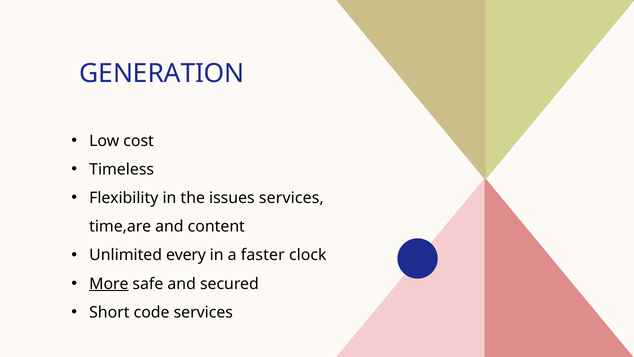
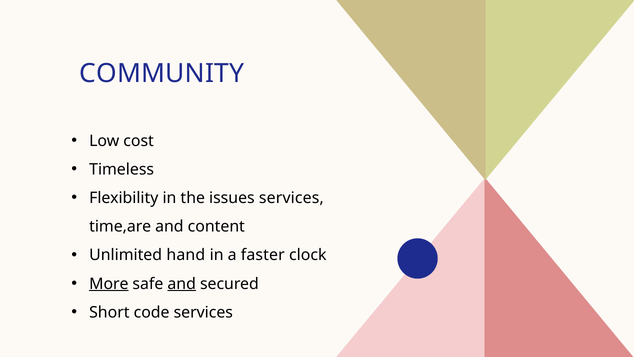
GENERATION: GENERATION -> COMMUNITY (162, 73)
every: every -> hand (186, 255)
and underline: none -> present (182, 283)
